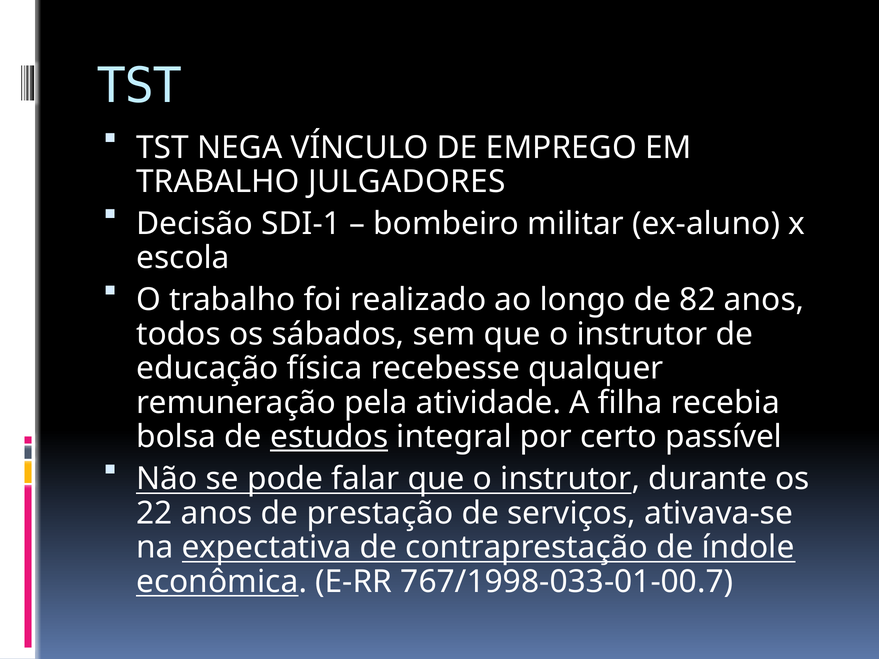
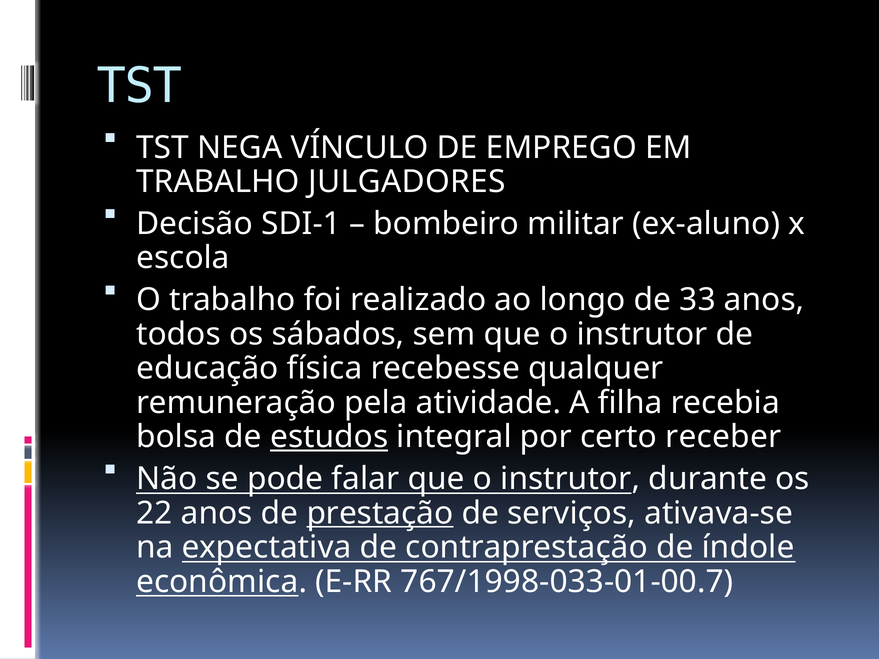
82: 82 -> 33 (698, 300)
passível: passível -> receber (723, 437)
prestação underline: none -> present (380, 513)
